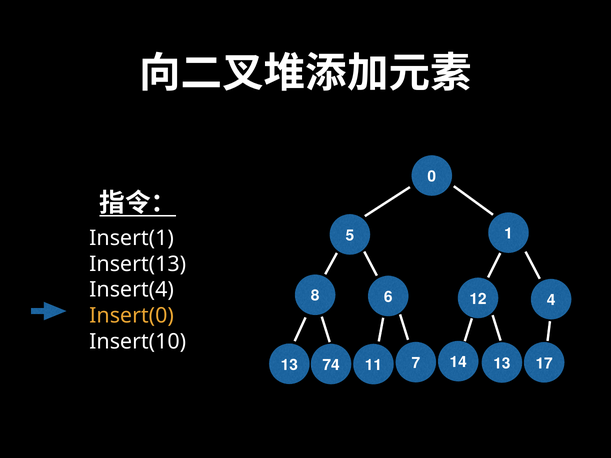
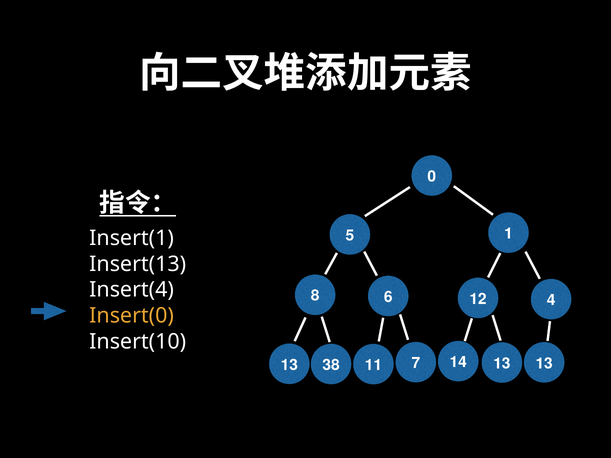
13 17: 17 -> 13 (544, 364)
74: 74 -> 38 (331, 365)
